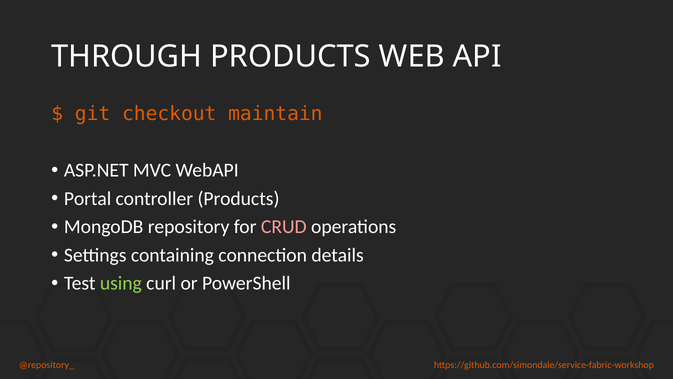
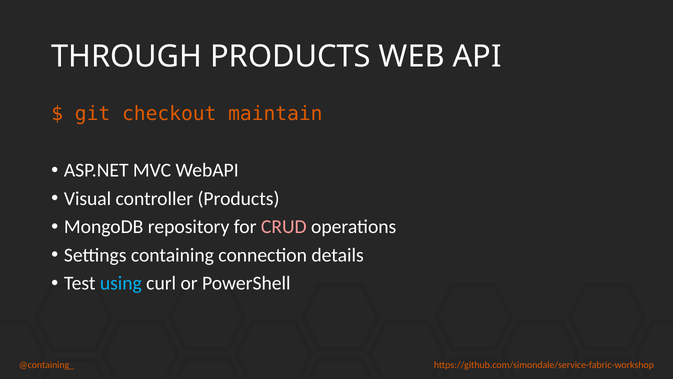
Portal: Portal -> Visual (88, 198)
using colour: light green -> light blue (121, 283)
@repository_: @repository_ -> @containing_ (46, 364)
